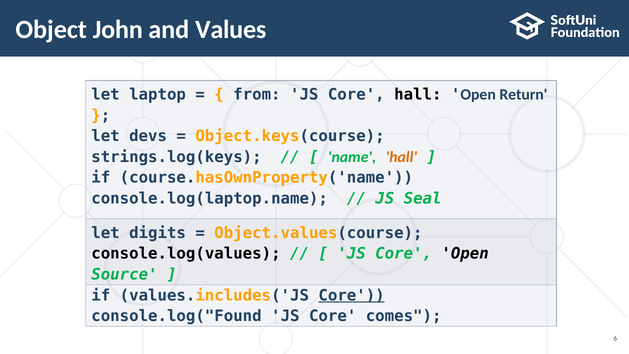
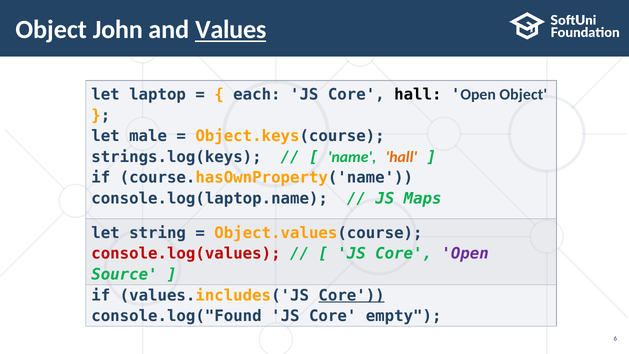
Values underline: none -> present (231, 30)
from: from -> each (257, 95)
Open Return: Return -> Object (523, 95)
devs: devs -> male (148, 136)
Seal: Seal -> Maps (423, 198)
digits: digits -> string (158, 233)
console.log(values colour: black -> red (186, 254)
Open colour: black -> purple (465, 254)
comes: comes -> empty (404, 316)
